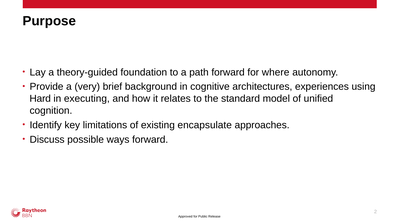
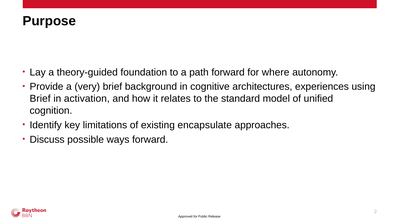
Hard: Hard -> Brief (40, 99)
executing: executing -> activation (87, 99)
